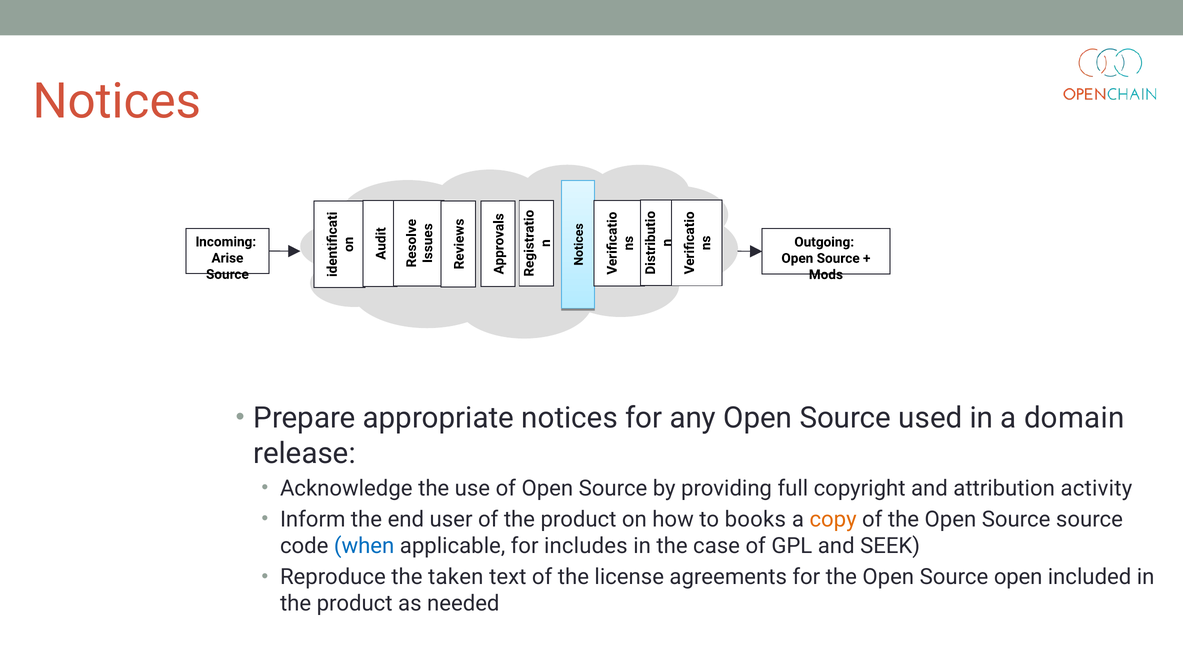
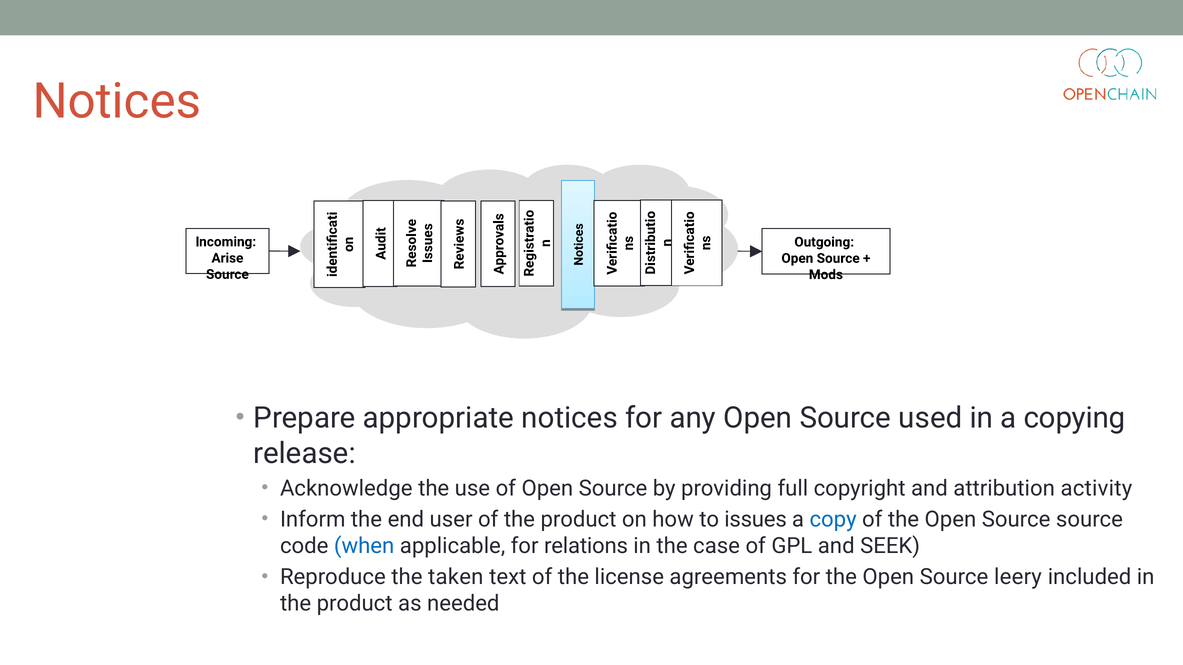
domain: domain -> copying (1075, 418)
books: books -> issues (756, 520)
copy colour: orange -> blue (833, 520)
includes: includes -> relations (586, 546)
Source open: open -> leery (1018, 577)
